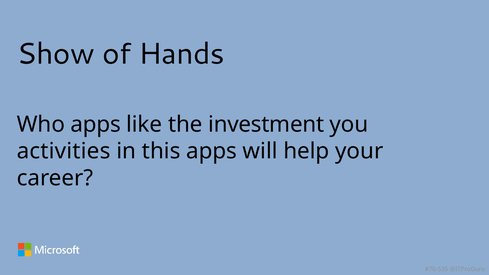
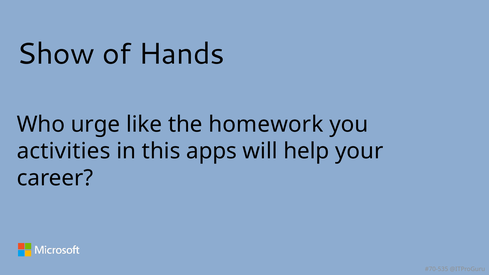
Who apps: apps -> urge (96, 124)
investment: investment -> homework (266, 124)
